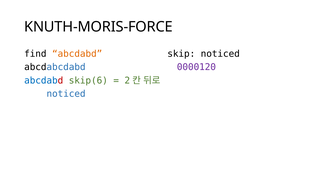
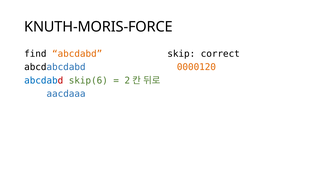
skip noticed: noticed -> correct (220, 54)
0000120 colour: purple -> orange (196, 67)
noticed: noticed -> aacdaaa (66, 94)
